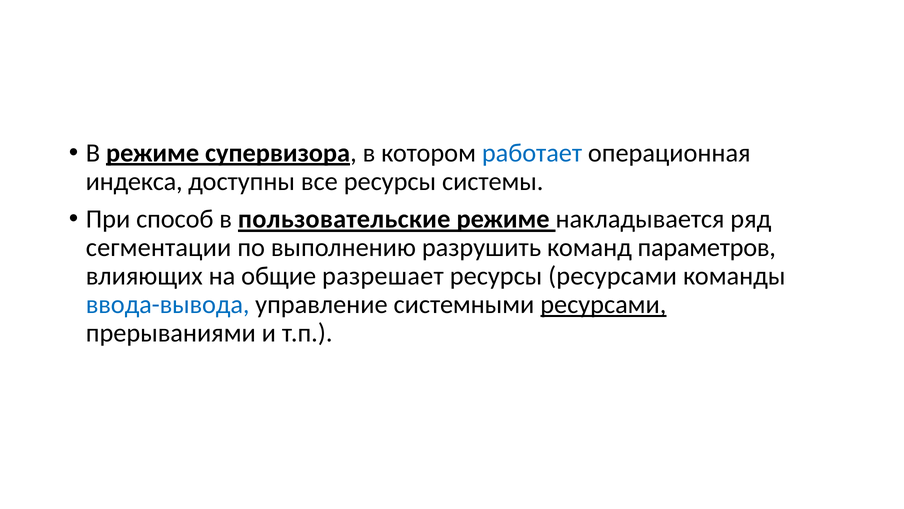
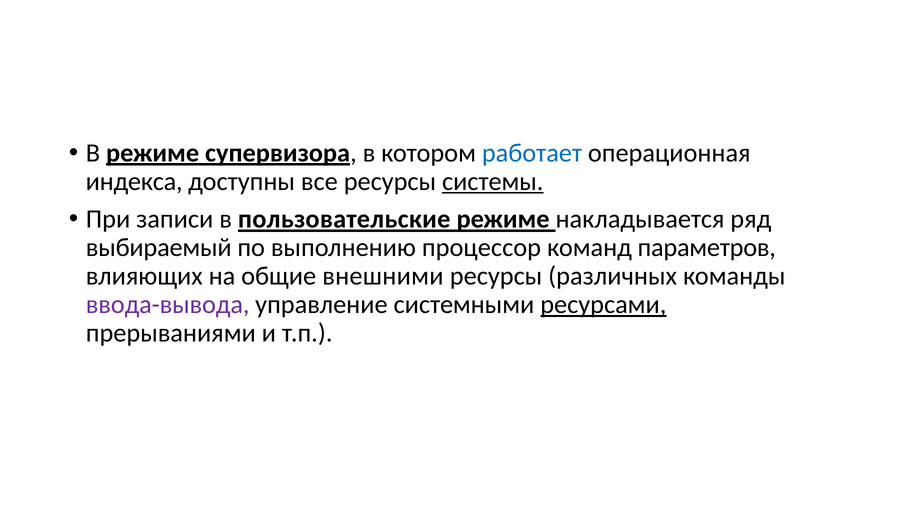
системы underline: none -> present (493, 181)
способ: способ -> записи (175, 219)
сегментации: сегментации -> выбираемый (159, 247)
разрушить: разрушить -> процессор (481, 247)
разрешает: разрешает -> внешними (383, 276)
ресурсы ресурсами: ресурсами -> различных (613, 276)
ввода-вывода colour: blue -> purple (168, 304)
